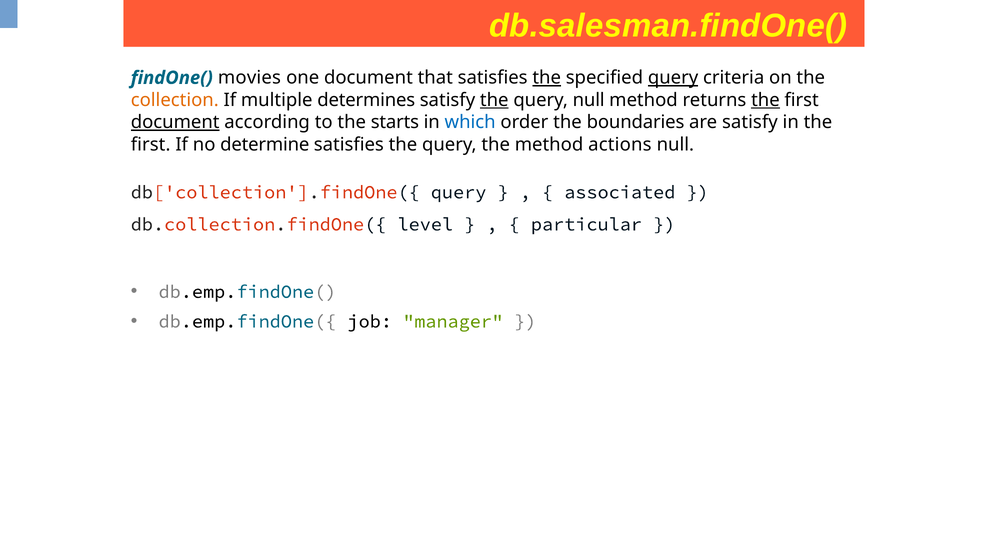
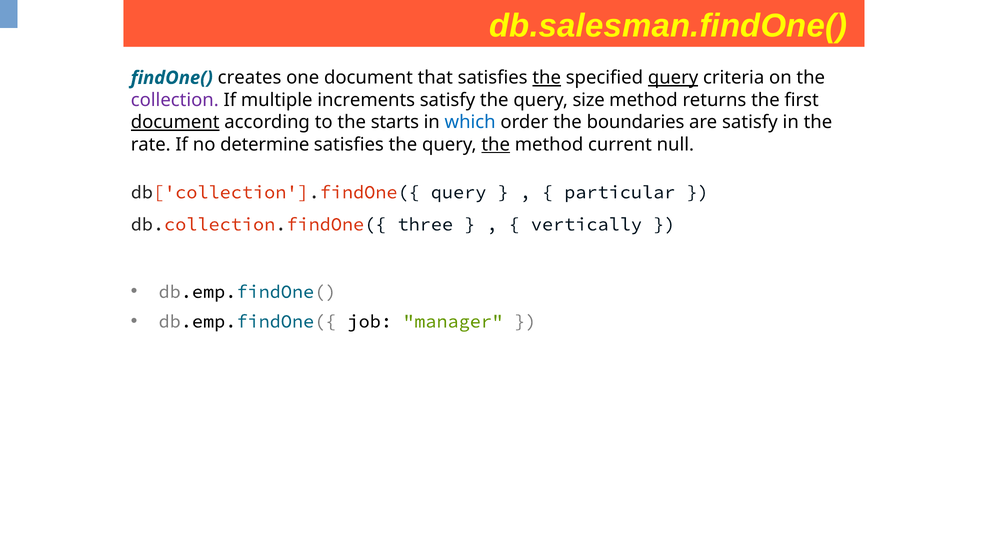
movies: movies -> creates (250, 78)
collection colour: orange -> purple (175, 100)
determines: determines -> increments (366, 100)
the underline: present -> none (494, 100)
query null: null -> size (589, 100)
the underline: present -> none (765, 100)
first: first -> rate (151, 144)
the underline: none -> present (496, 144)
actions: actions -> current (620, 144)
associated: associated -> particular (620, 192)
level: level -> three (425, 224)
particular: particular -> vertically (586, 224)
